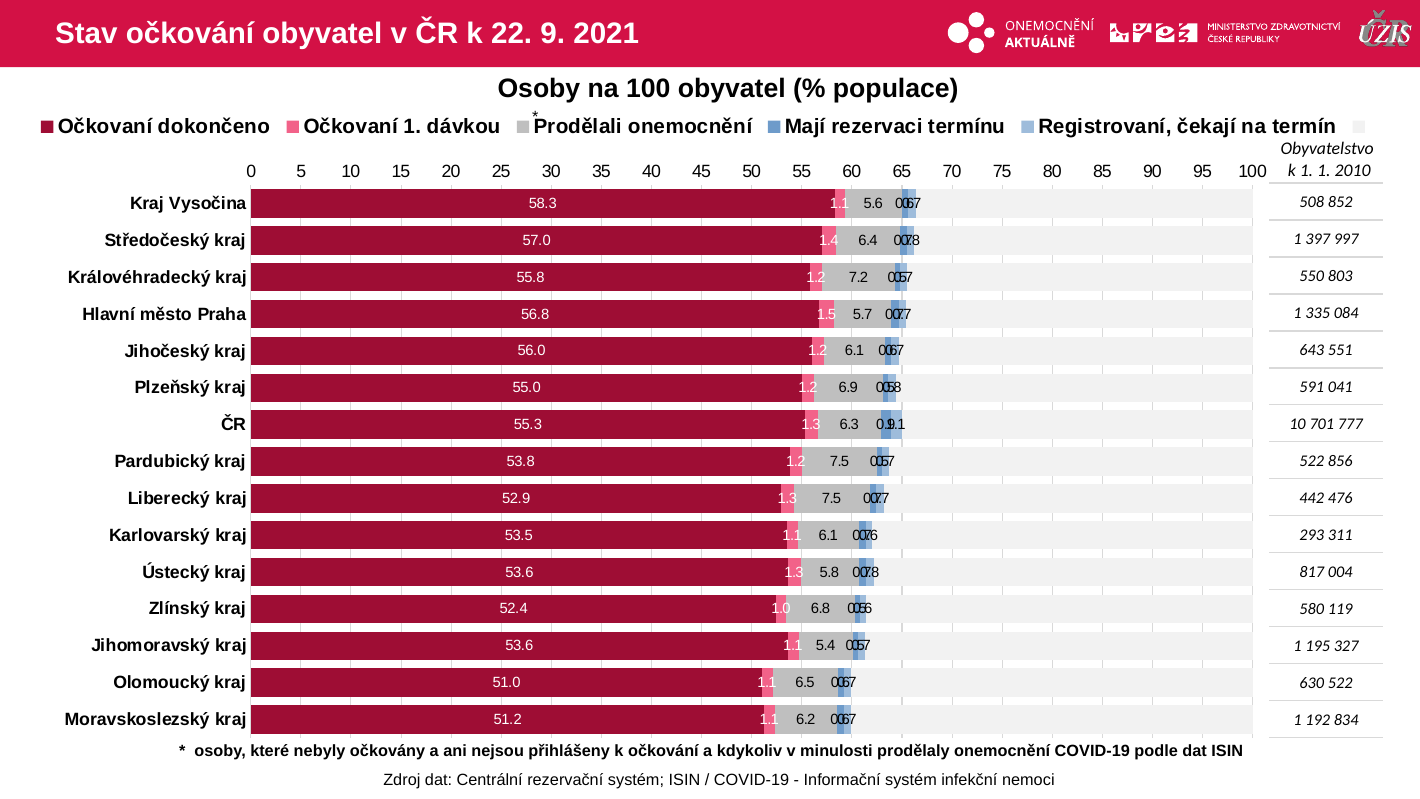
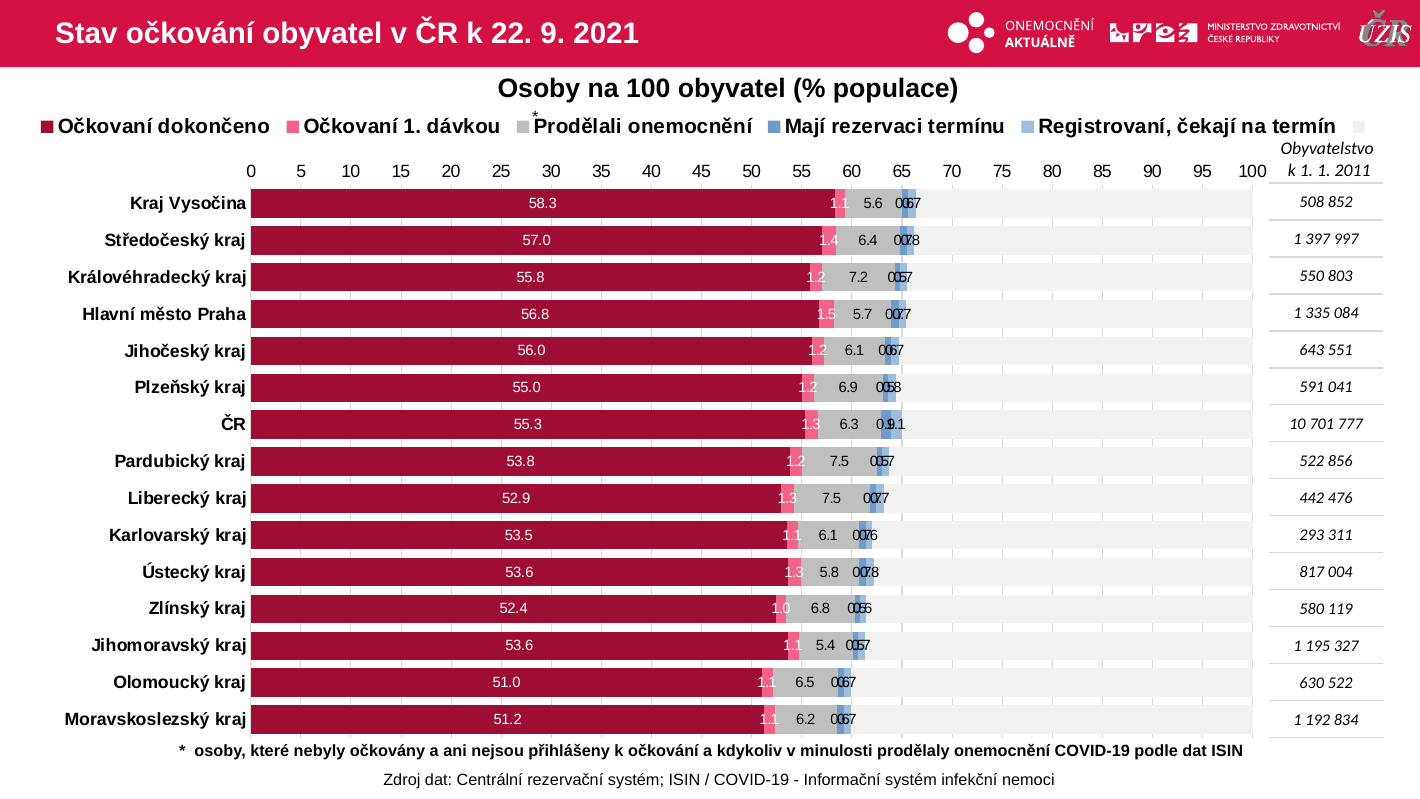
2010: 2010 -> 2011 (1353, 170)
